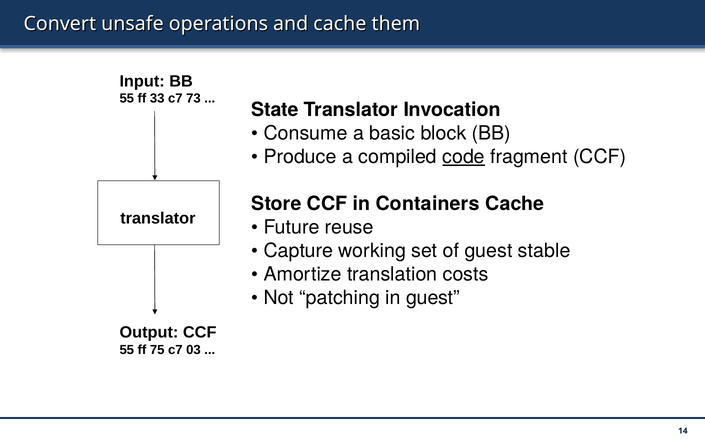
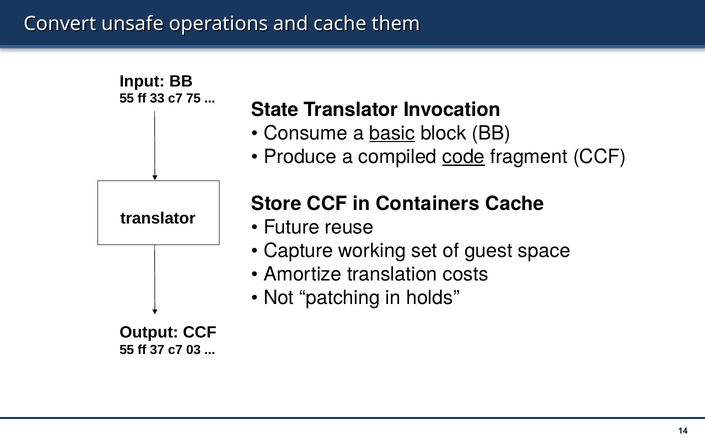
73: 73 -> 75 (193, 98)
basic underline: none -> present (392, 133)
stable: stable -> space (544, 251)
in guest: guest -> holds (433, 298)
75: 75 -> 37 (157, 350)
